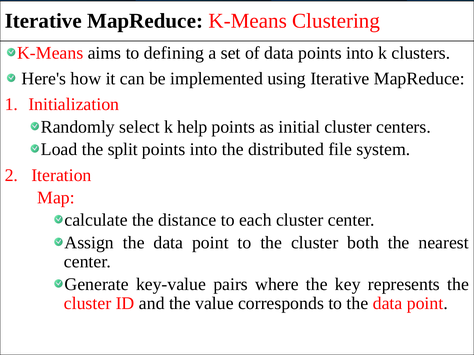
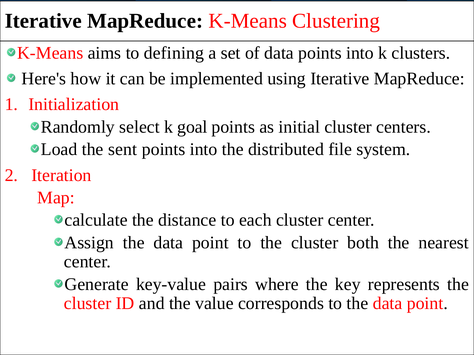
help: help -> goal (192, 127)
split: split -> sent (123, 150)
